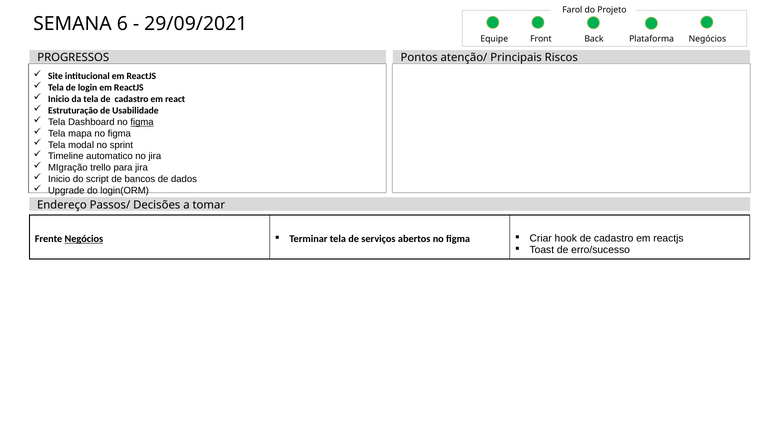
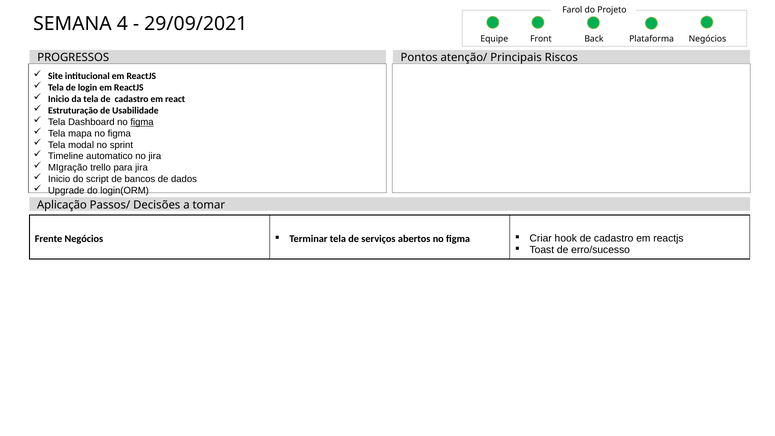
6: 6 -> 4 (122, 24)
Endereço: Endereço -> Aplicação (62, 205)
Negócios underline: present -> none (84, 239)
